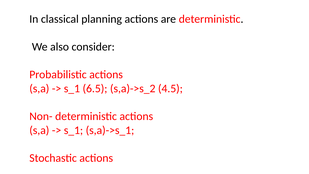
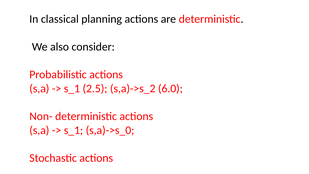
6.5: 6.5 -> 2.5 (95, 88)
4.5: 4.5 -> 6.0 (170, 88)
s,a)->s_1: s,a)->s_1 -> s,a)->s_0 (110, 130)
